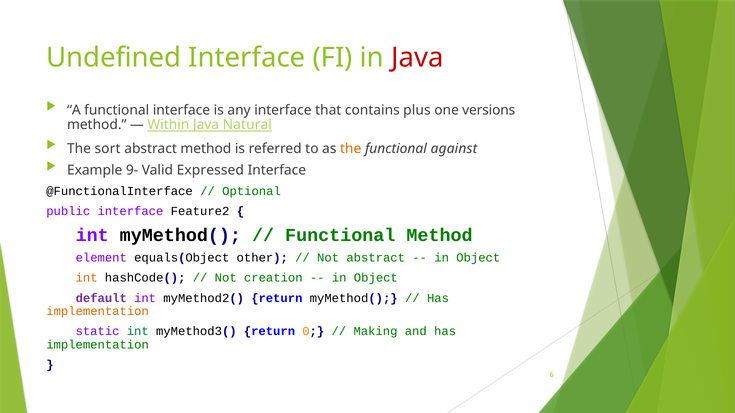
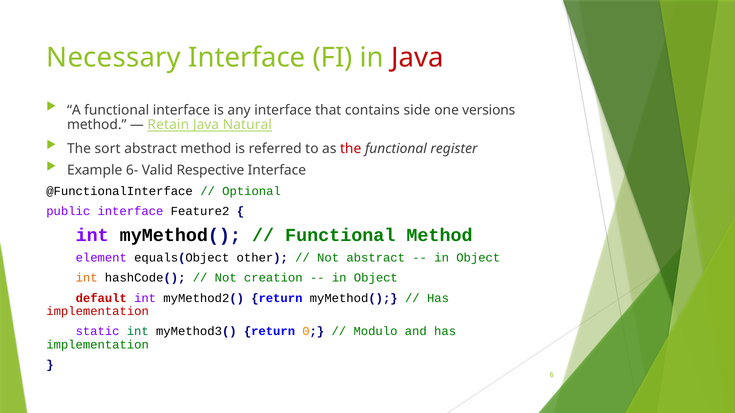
Undefined: Undefined -> Necessary (114, 58)
plus: plus -> side (417, 110)
Within: Within -> Retain (168, 125)
the colour: orange -> red (351, 149)
against: against -> register (454, 149)
9-: 9- -> 6- (132, 171)
Expressed: Expressed -> Respective (210, 171)
default colour: purple -> red (101, 298)
implementation colour: orange -> red (98, 312)
Making: Making -> Modulo (375, 332)
